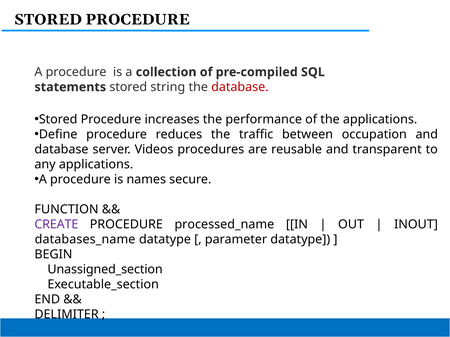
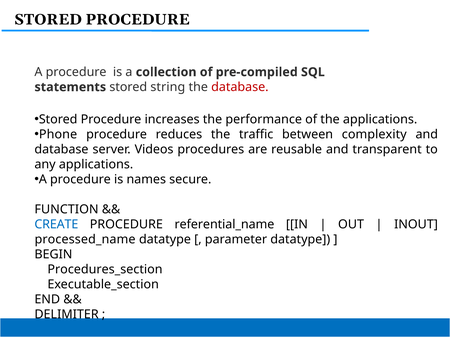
Define: Define -> Phone (58, 135)
occupation: occupation -> complexity (374, 135)
CREATE colour: purple -> blue (56, 225)
processed_name: processed_name -> referential_name (224, 225)
databases_name: databases_name -> processed_name (85, 240)
Unassigned_section: Unassigned_section -> Procedures_section (105, 270)
